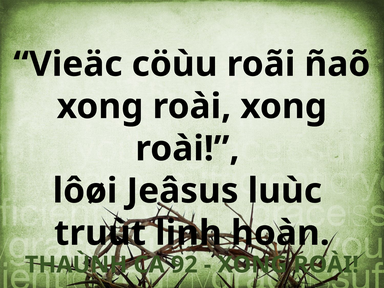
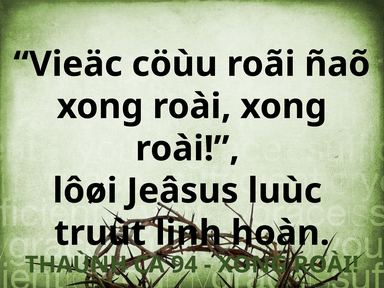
92: 92 -> 94 (184, 265)
